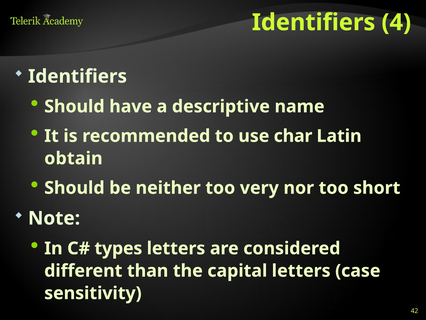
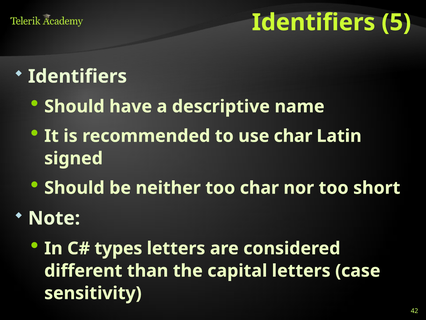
4: 4 -> 5 (396, 22)
obtain: obtain -> signed (74, 158)
too very: very -> char (259, 188)
